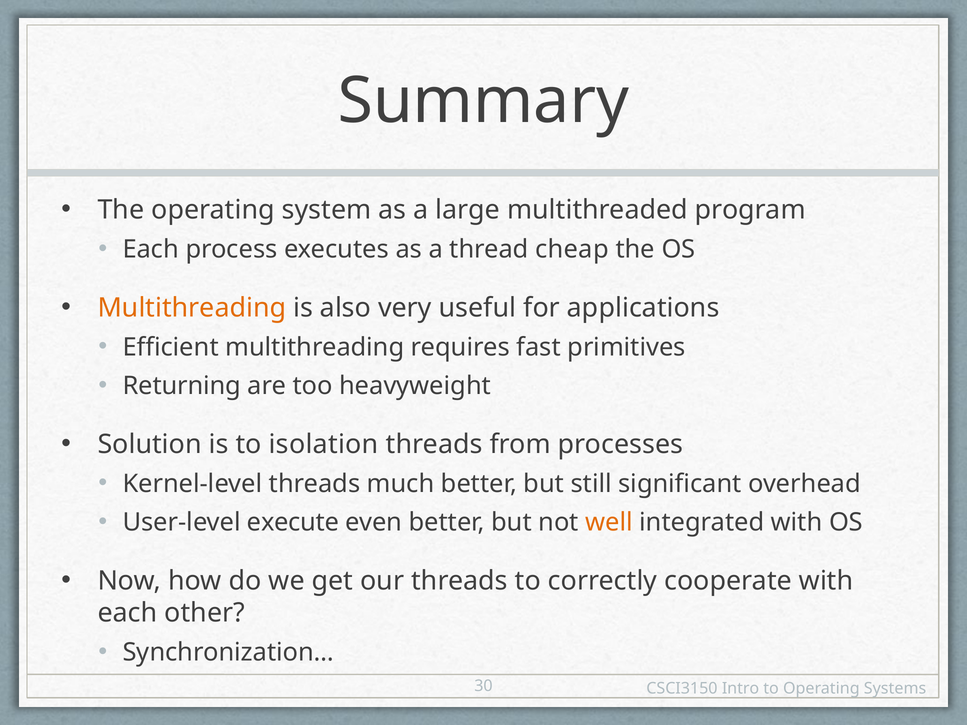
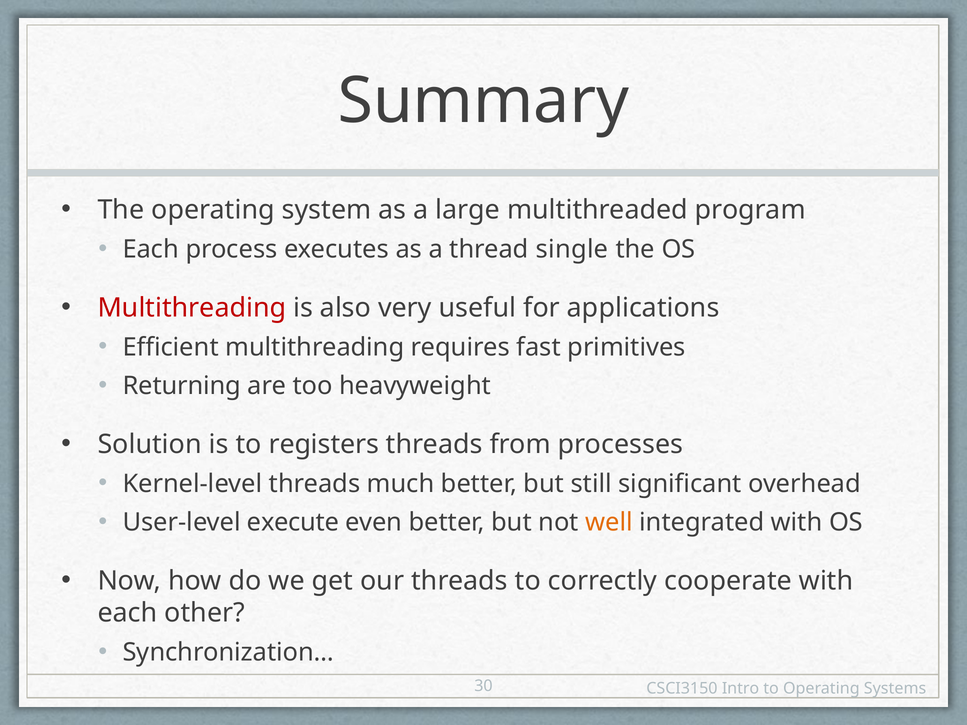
cheap: cheap -> single (572, 249)
Multithreading colour: orange -> red (192, 308)
isolation: isolation -> registers (324, 444)
